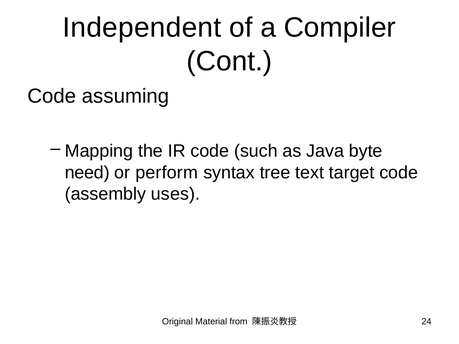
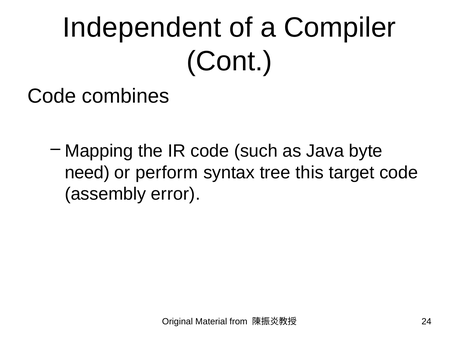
assuming: assuming -> combines (126, 96)
text: text -> this (310, 173)
uses: uses -> error (176, 194)
